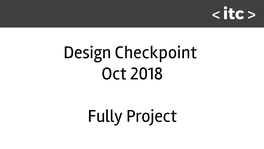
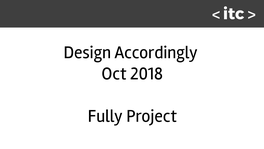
Checkpoint: Checkpoint -> Accordingly (156, 52)
